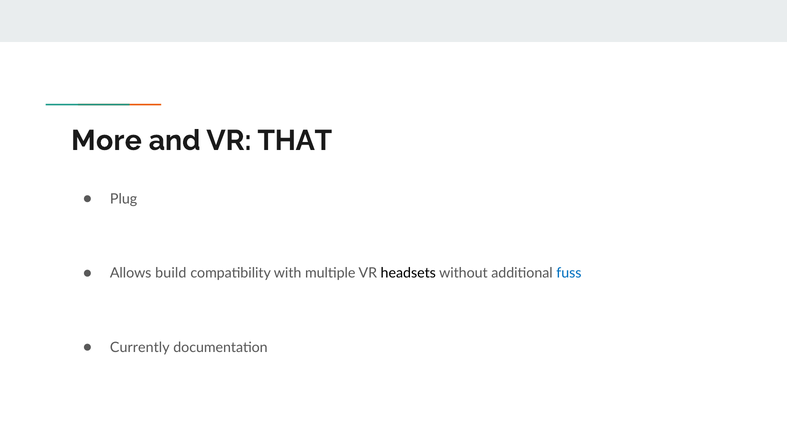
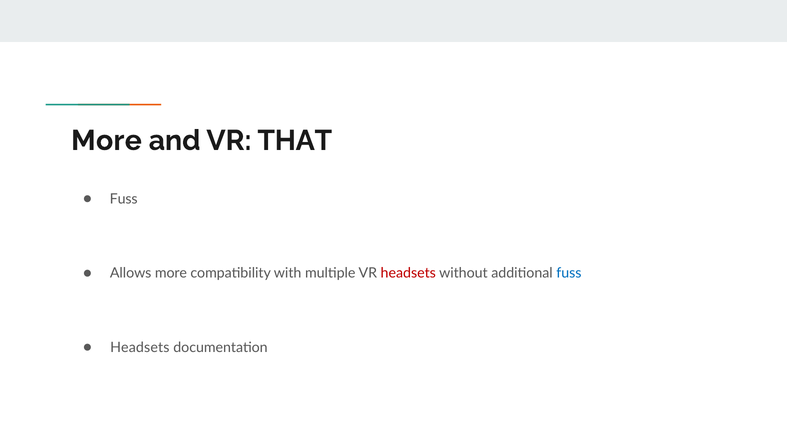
Plug: Plug -> Fuss (124, 199)
Allows build: build -> more (171, 273)
headsets colour: black -> red (408, 273)
Currently: Currently -> Headsets (140, 347)
